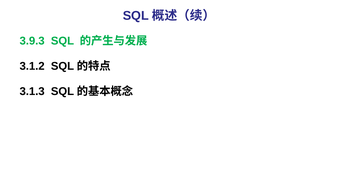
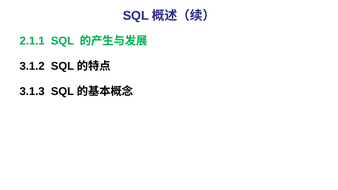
3.9.3: 3.9.3 -> 2.1.1 (32, 41)
